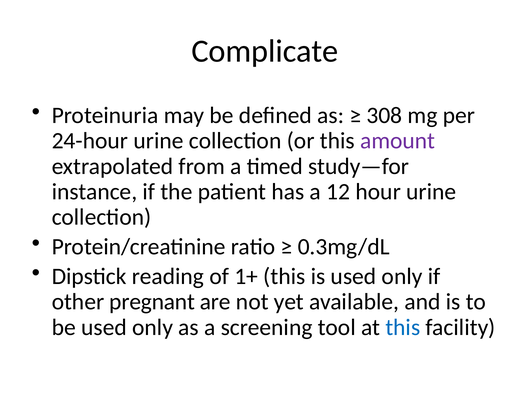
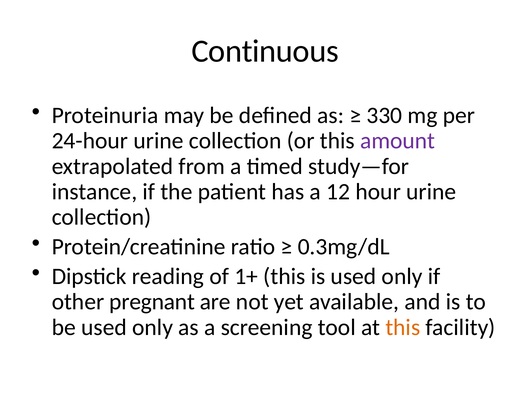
Complicate: Complicate -> Continuous (265, 51)
308: 308 -> 330 (384, 116)
this colour: blue -> orange (403, 328)
